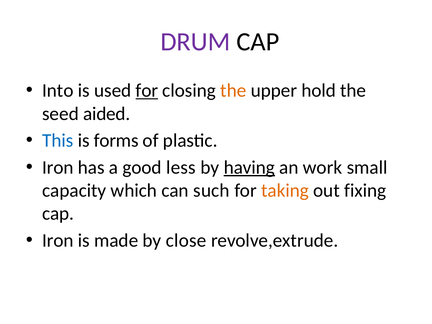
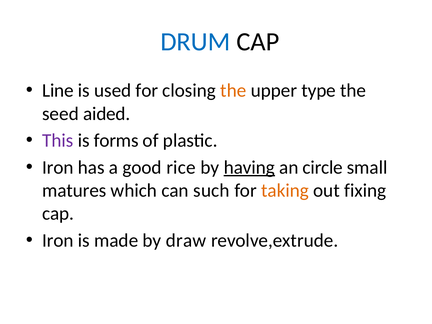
DRUM colour: purple -> blue (195, 42)
Into: Into -> Line (58, 91)
for underline: present -> none (147, 91)
hold: hold -> type (319, 91)
This colour: blue -> purple (58, 141)
less: less -> rice (181, 167)
work: work -> circle (323, 167)
capacity: capacity -> matures (74, 190)
close: close -> draw (186, 240)
